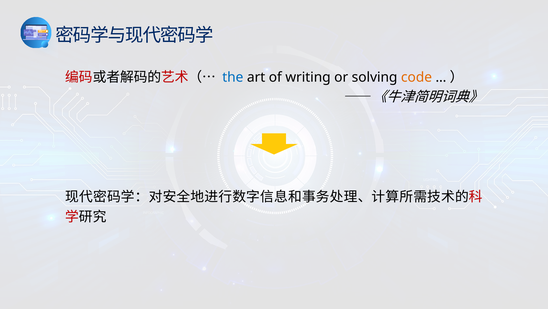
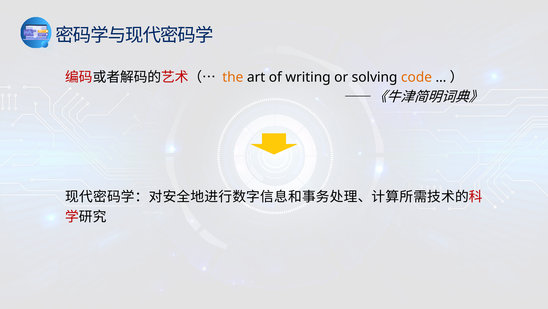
the colour: blue -> orange (233, 77)
